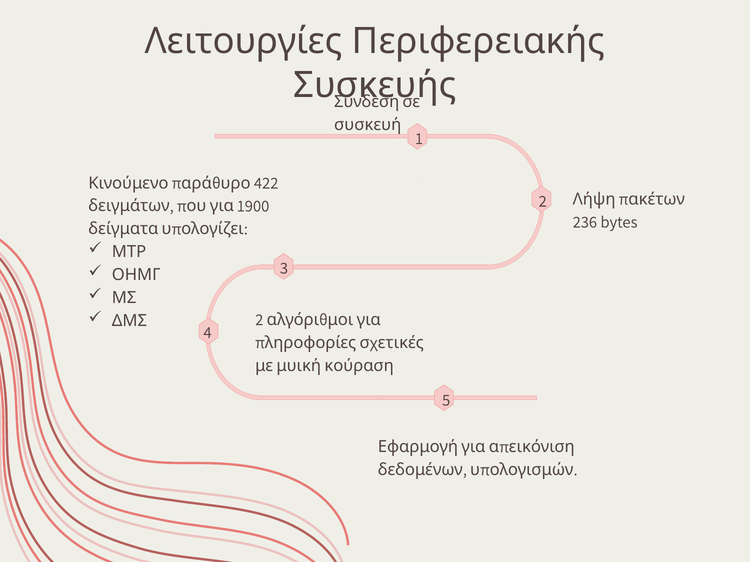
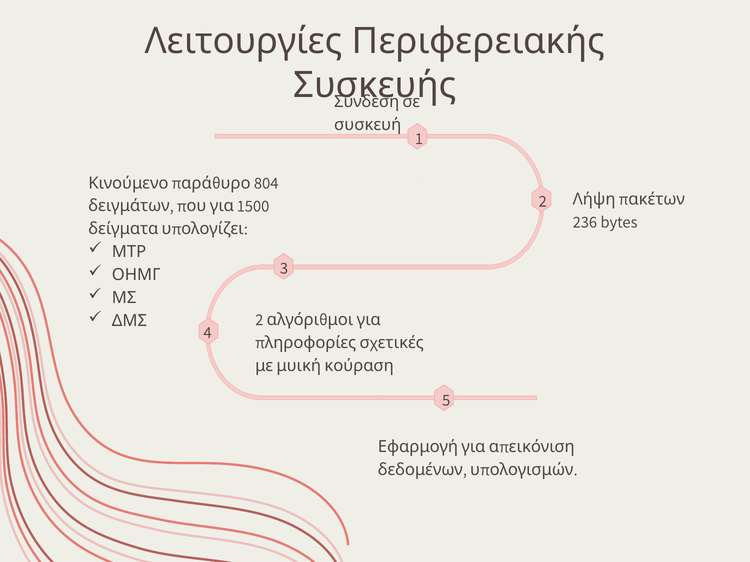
422: 422 -> 804 (266, 183)
1900: 1900 -> 1500 (253, 206)
